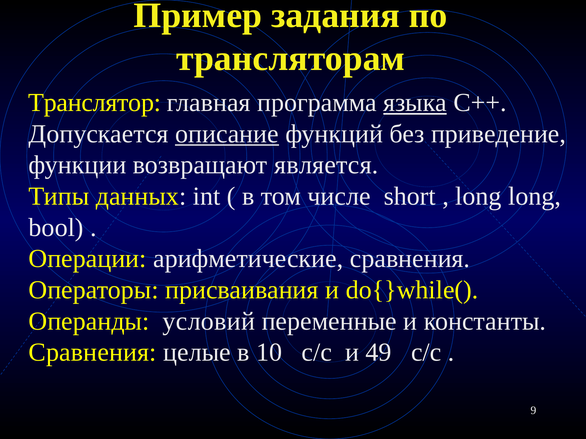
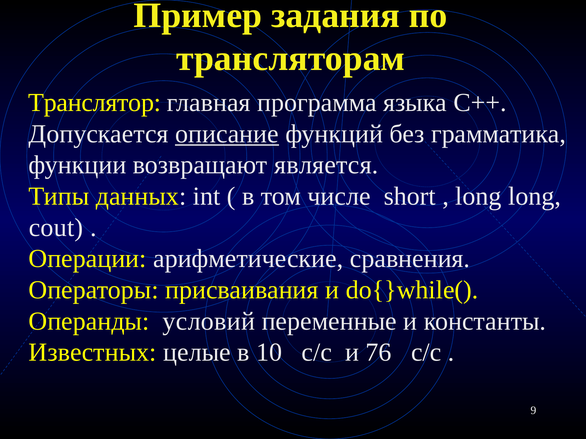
языка underline: present -> none (415, 103)
приведение: приведение -> грамматика (498, 134)
bool: bool -> cout (56, 228)
Сравнения: Сравнения -> Известных (93, 353)
49: 49 -> 76 (378, 353)
